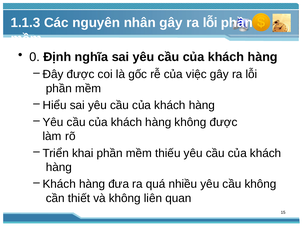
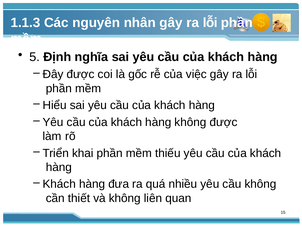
0: 0 -> 5 (35, 57)
